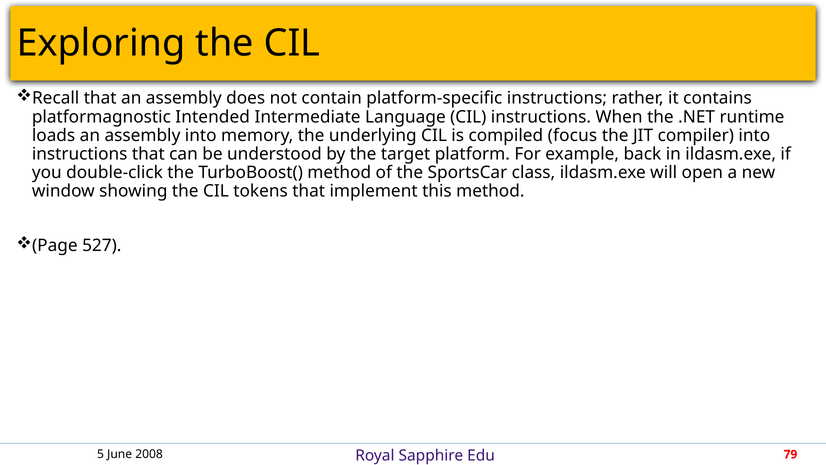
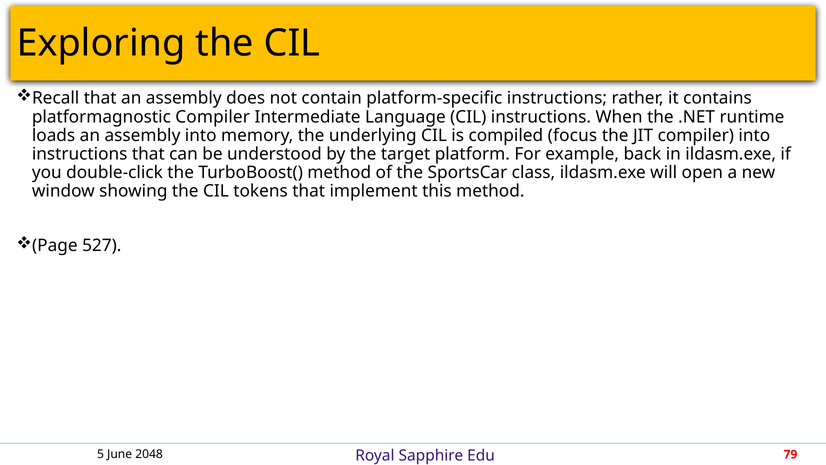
platformagnostic Intended: Intended -> Compiler (213, 117)
2008: 2008 -> 2048 (149, 454)
